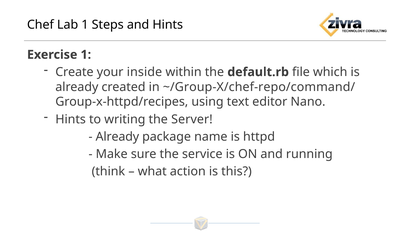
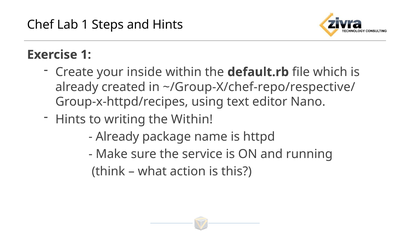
~/Group-X/chef-repo/command/: ~/Group-X/chef-repo/command/ -> ~/Group-X/chef-repo/respective/ (259, 87)
the Server: Server -> Within (192, 119)
